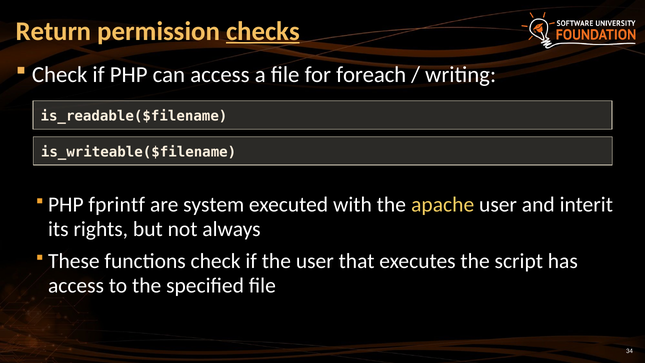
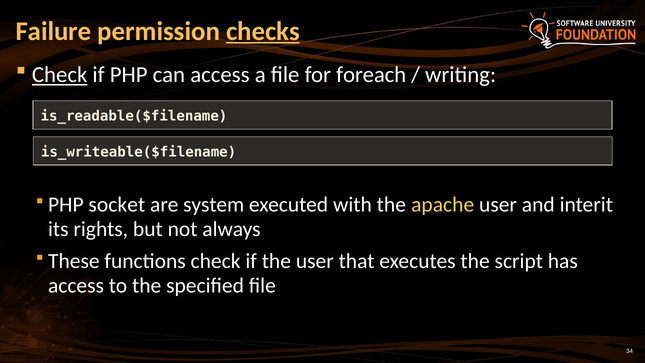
Return: Return -> Failure (54, 31)
Check underline: none -> present (60, 75)
fprintf: fprintf -> socket (117, 205)
